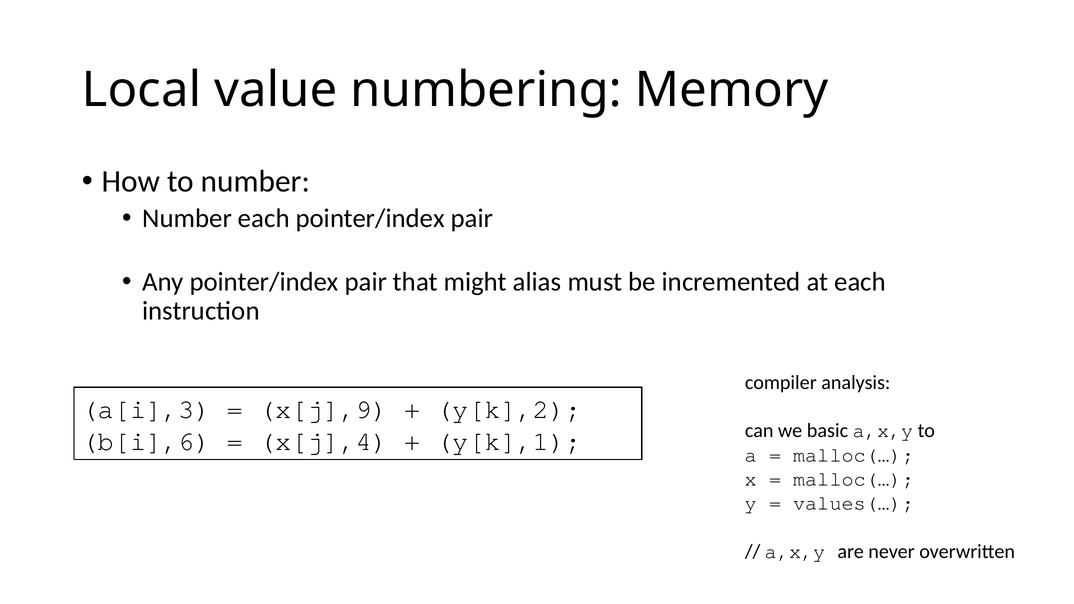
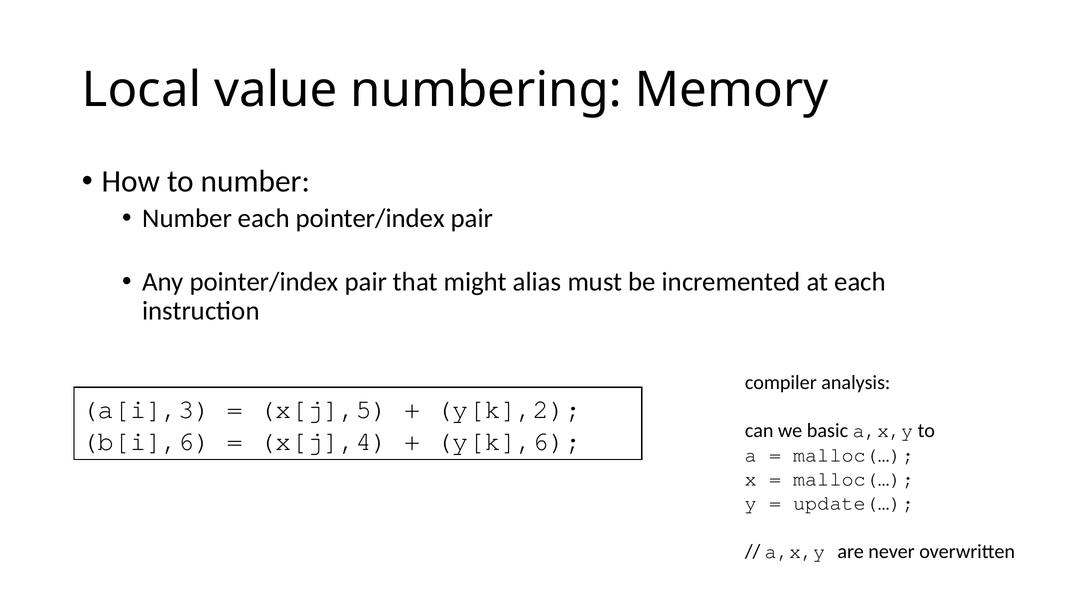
x[j],9: x[j],9 -> x[j],5 (323, 409)
y[k],1: y[k],1 -> y[k],6 (509, 442)
values(…: values(… -> update(… (854, 503)
